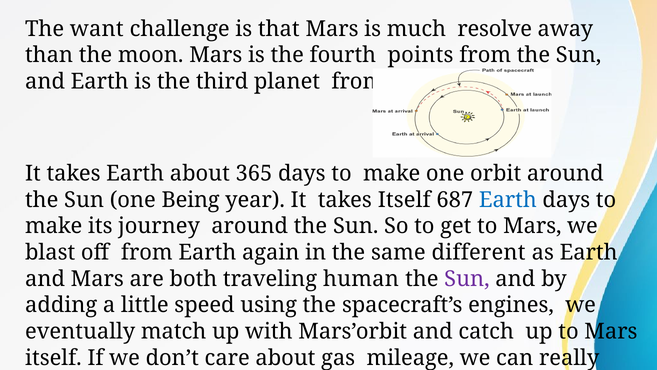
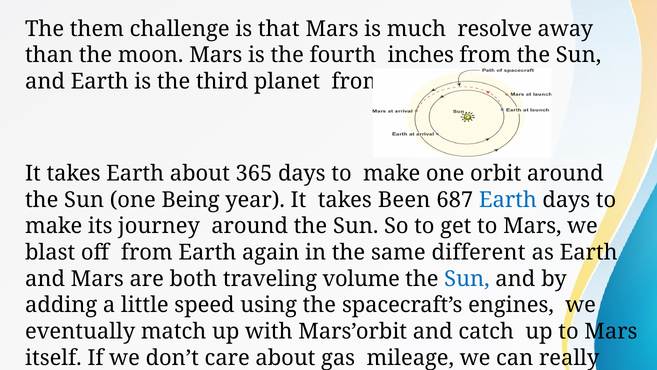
want: want -> them (97, 29)
points: points -> inches (421, 55)
takes Itself: Itself -> Been (404, 200)
human: human -> volume (361, 278)
Sun colour: purple -> blue (467, 278)
